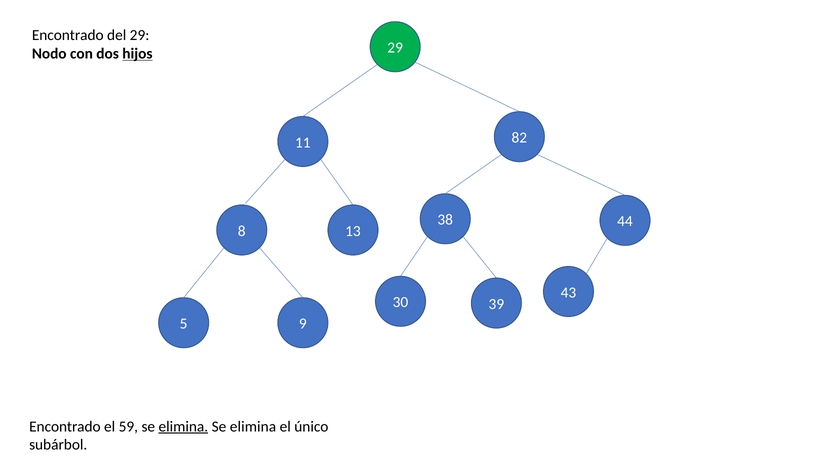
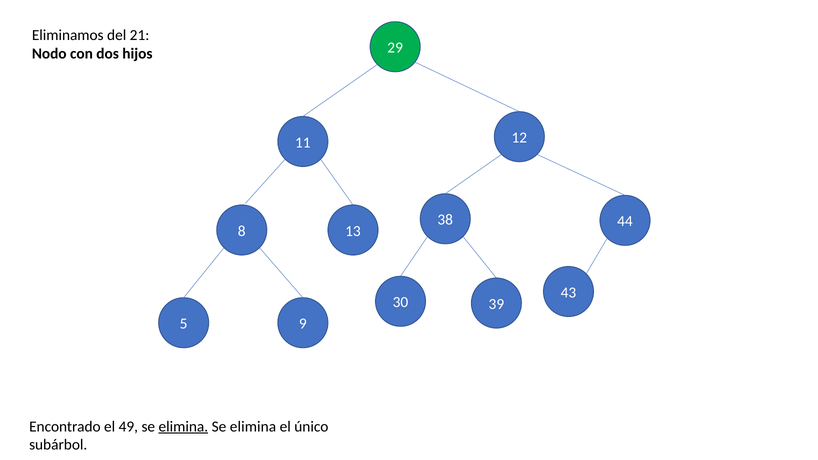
Encontrado: Encontrado -> Eliminamos (68, 35)
del 29: 29 -> 21 (140, 35)
hijos underline: present -> none (137, 54)
82: 82 -> 12 (519, 138)
59: 59 -> 49 (128, 427)
